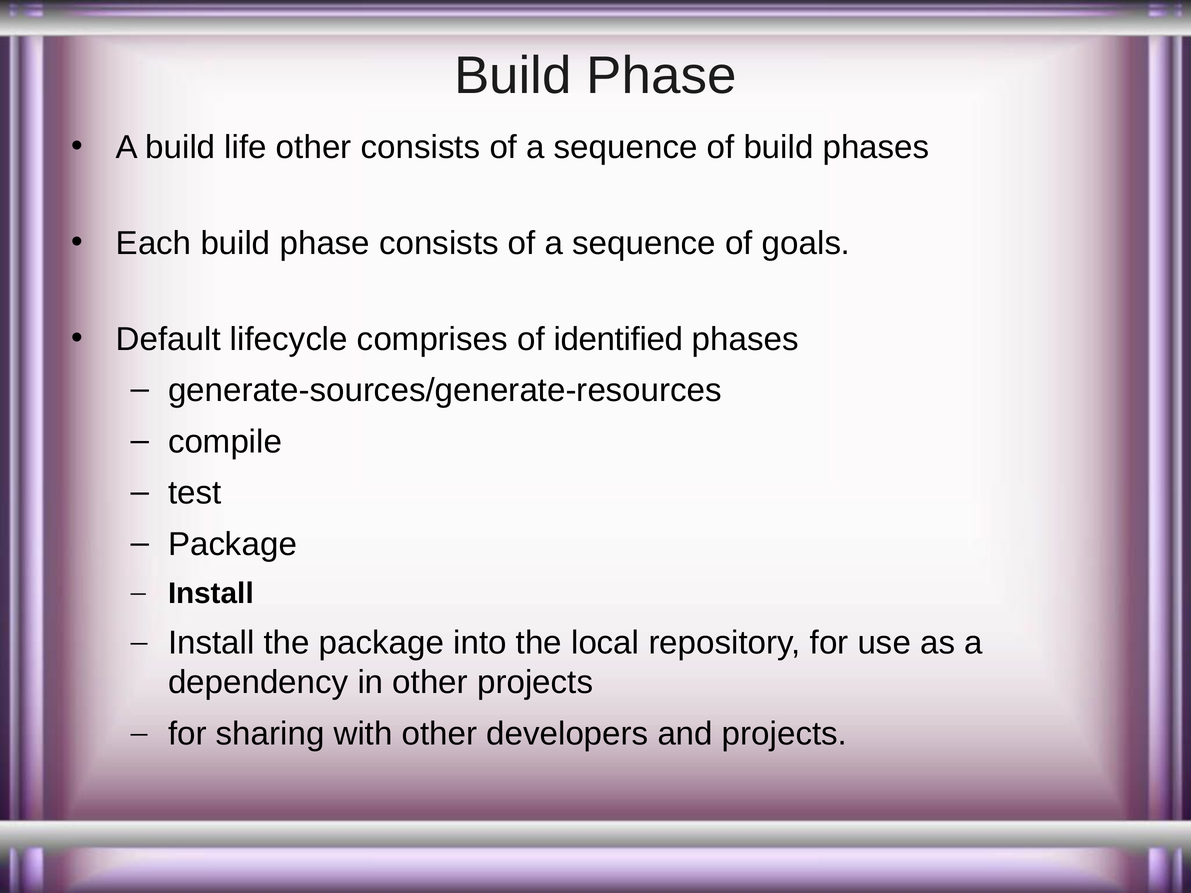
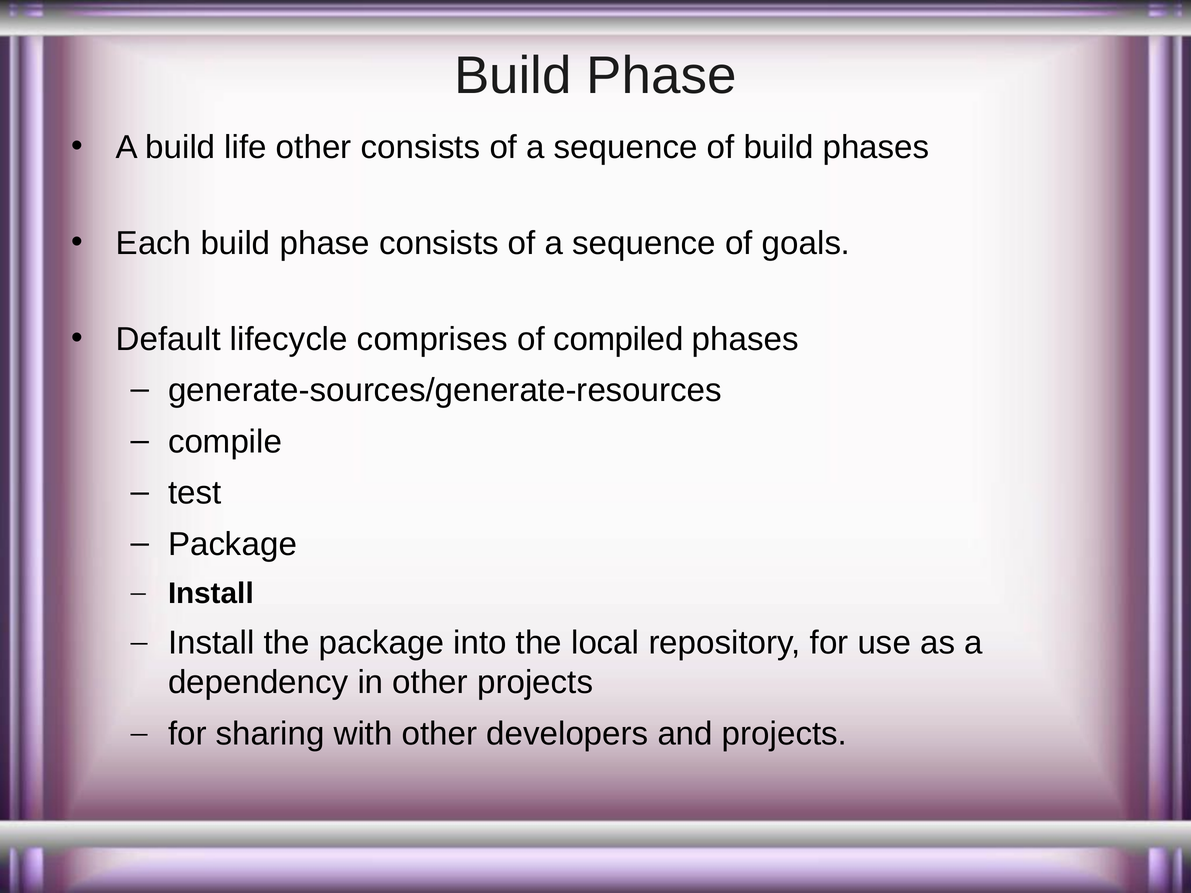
identified: identified -> compiled (618, 339)
